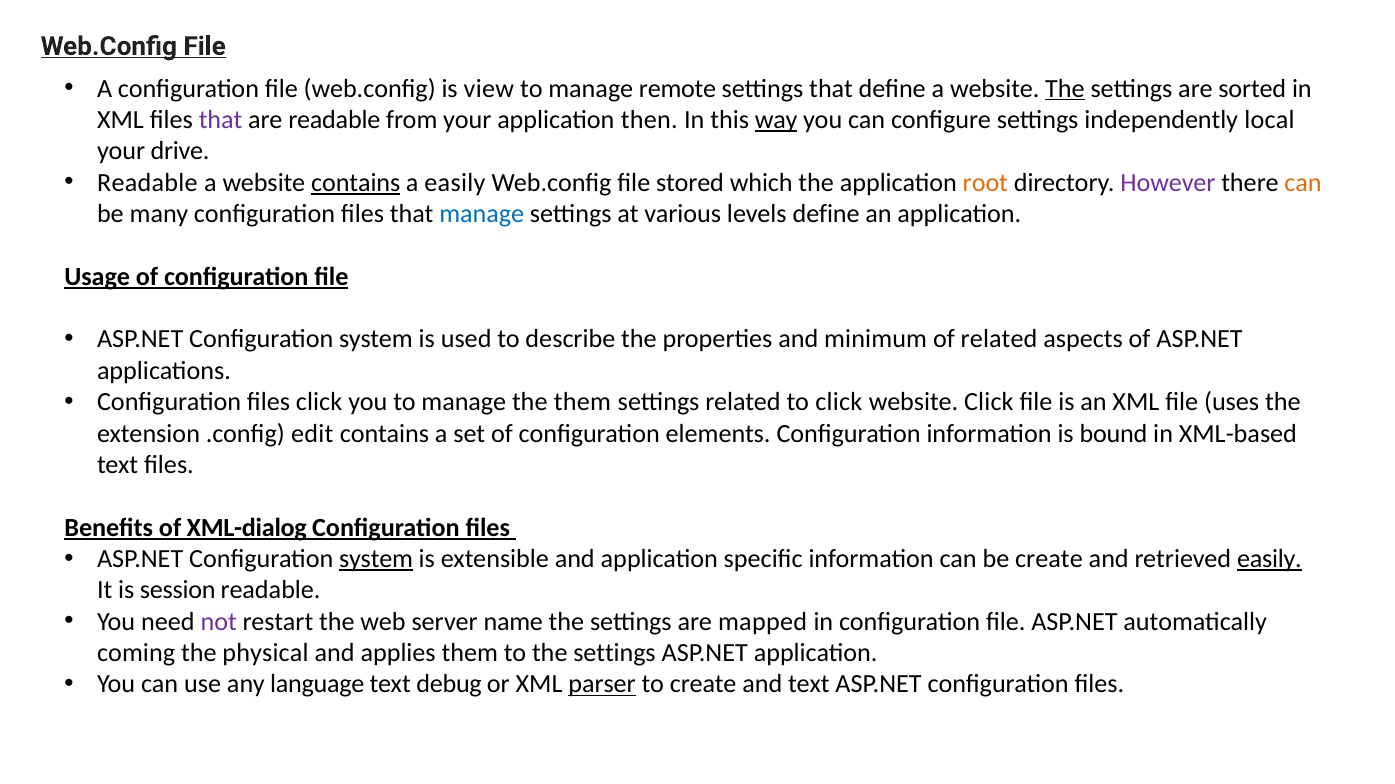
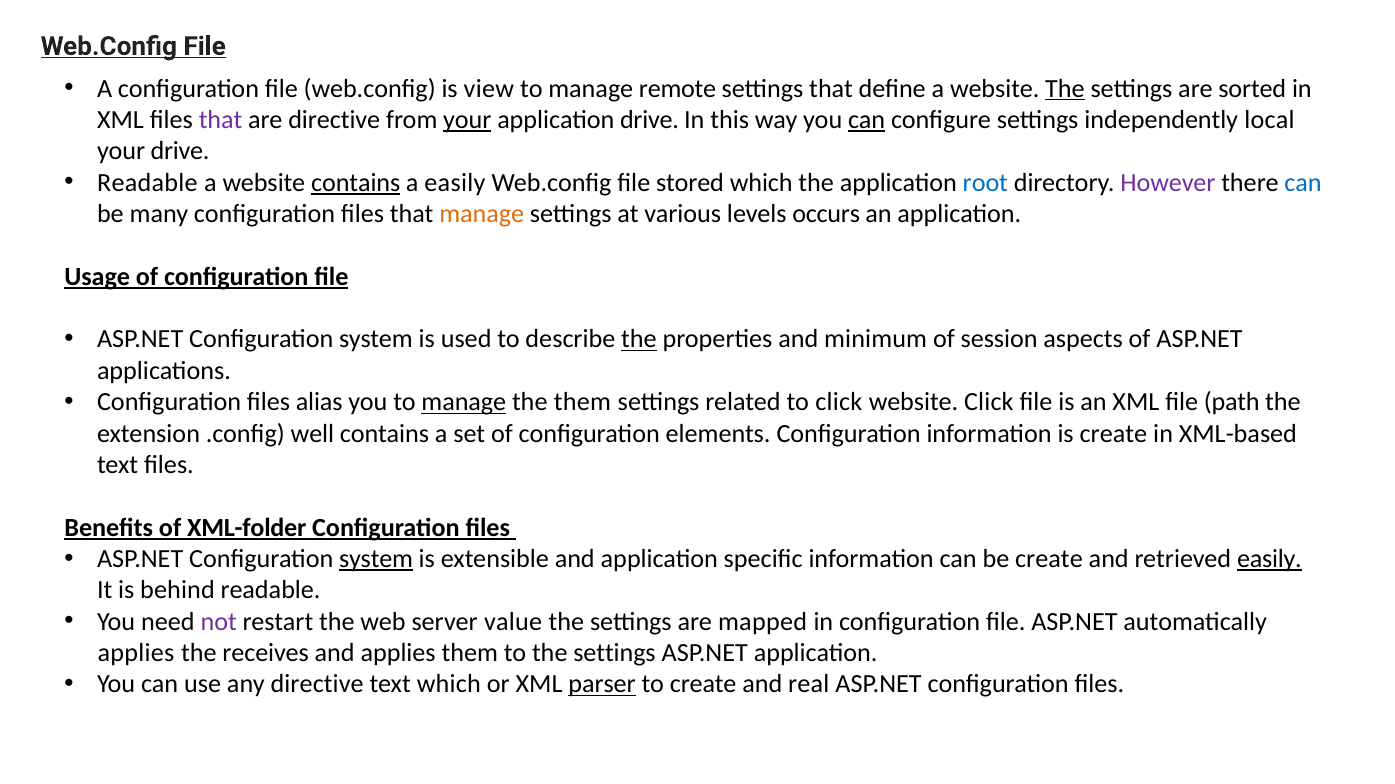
are readable: readable -> directive (334, 120)
your underline: none -> present (467, 120)
application then: then -> drive (649, 120)
way underline: present -> none (776, 120)
can underline: none -> present (867, 120)
root colour: orange -> blue (985, 183)
can colour: orange -> blue (1303, 183)
manage colour: blue -> orange (482, 214)
levels define: define -> occurs (826, 214)
the underline: none -> present (639, 340)
of related: related -> session (999, 340)
files click: click -> alias (319, 402)
manage underline: none -> present (464, 402)
uses: uses -> path (1232, 402)
edit: edit -> well (312, 434)
is bound: bound -> create (1113, 434)
XML-dialog: XML-dialog -> XML-folder (247, 528)
session: session -> behind (178, 591)
name: name -> value (513, 622)
coming: coming -> applies (136, 654)
physical: physical -> receives (266, 654)
any language: language -> directive (317, 685)
text debug: debug -> which (449, 685)
and text: text -> real (809, 685)
